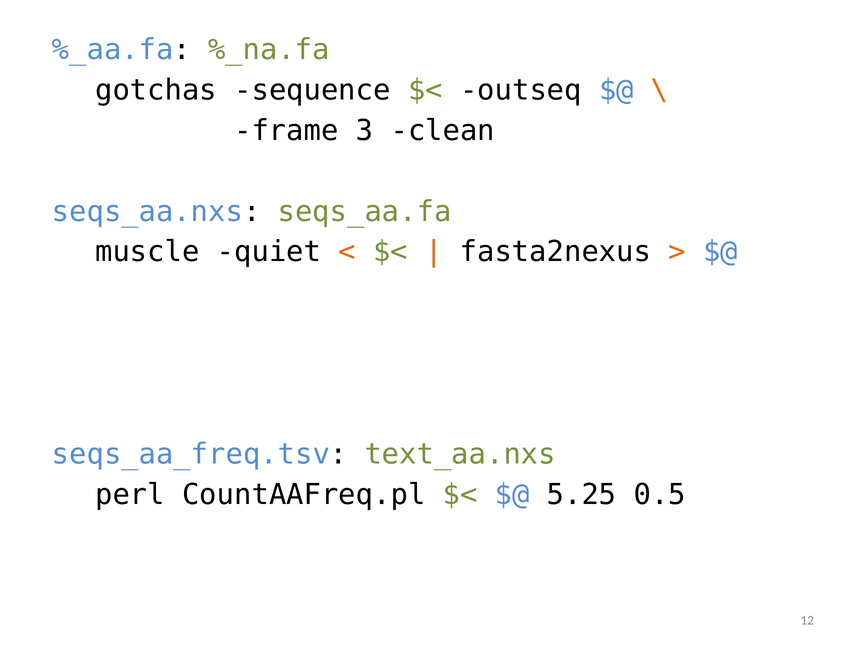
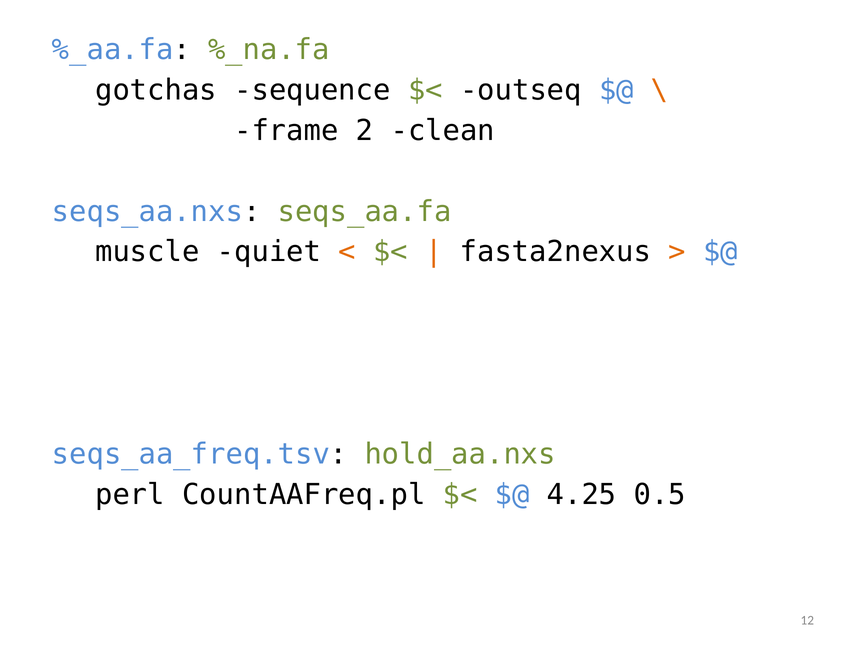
3: 3 -> 2 (364, 130)
text_aa.nxs: text_aa.nxs -> hold_aa.nxs (460, 454)
5.25: 5.25 -> 4.25 (582, 494)
